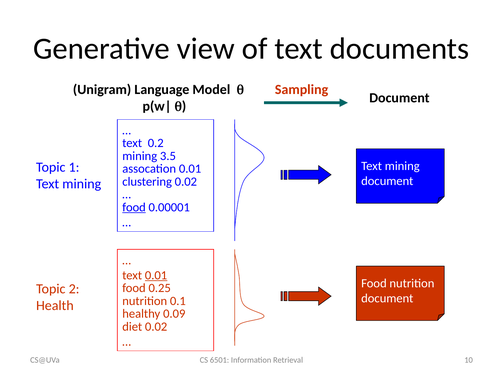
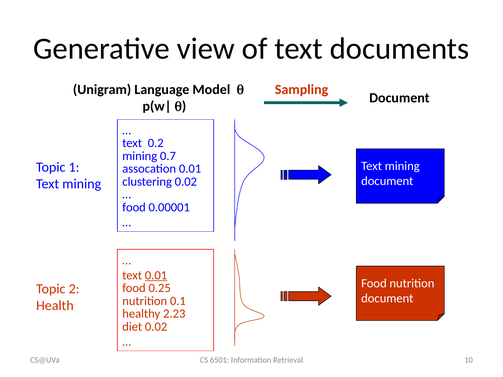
3.5: 3.5 -> 0.7 (168, 156)
food underline: present -> none (134, 207)
0.09: 0.09 -> 2.23 (174, 314)
